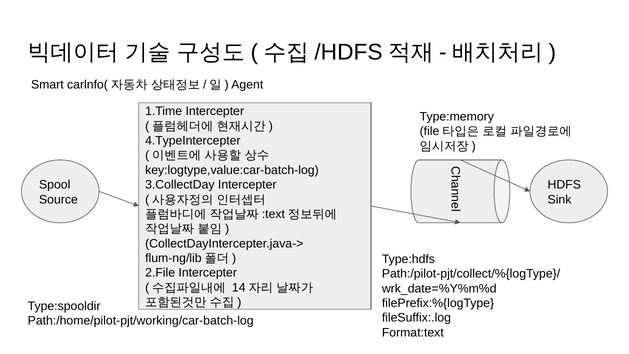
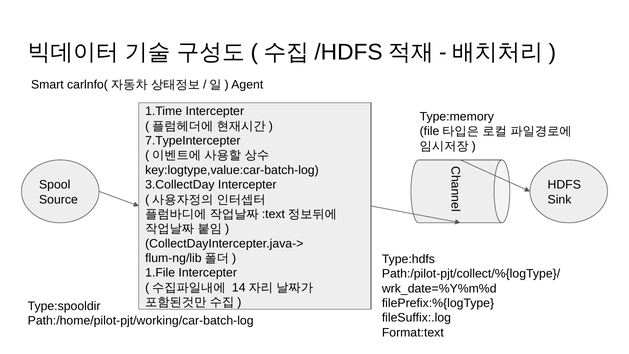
4.TypeIntercepter: 4.TypeIntercepter -> 7.TypeIntercepter (193, 141)
2.File: 2.File -> 1.File (160, 273)
